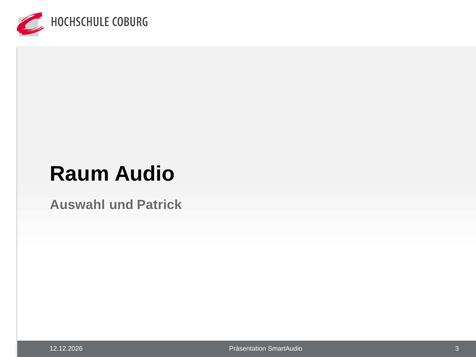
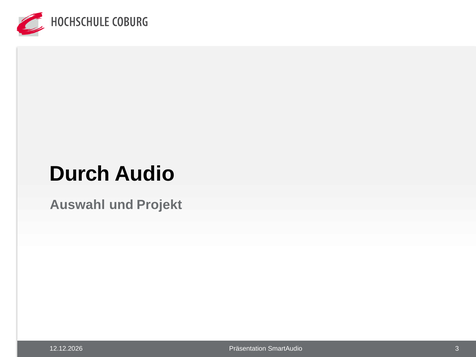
Raum: Raum -> Durch (80, 174)
Patrick: Patrick -> Projekt (159, 205)
